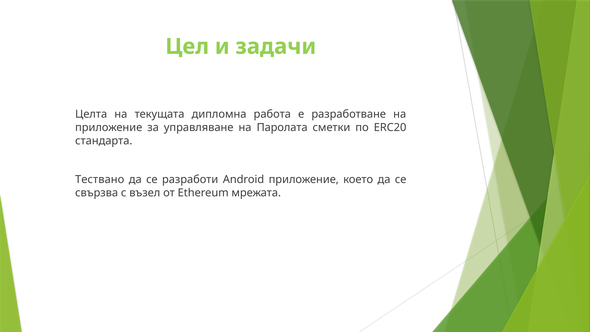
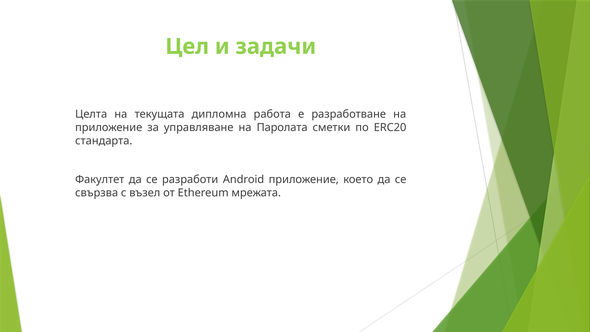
Тествано: Тествано -> Факултет (100, 180)
